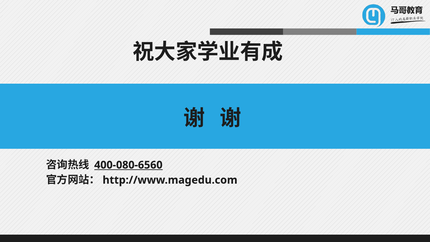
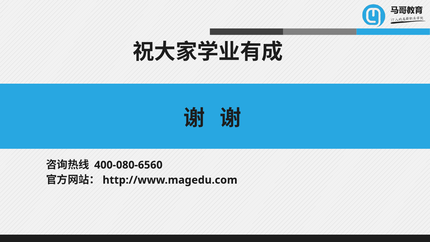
400-080-6560 underline: present -> none (128, 165)
